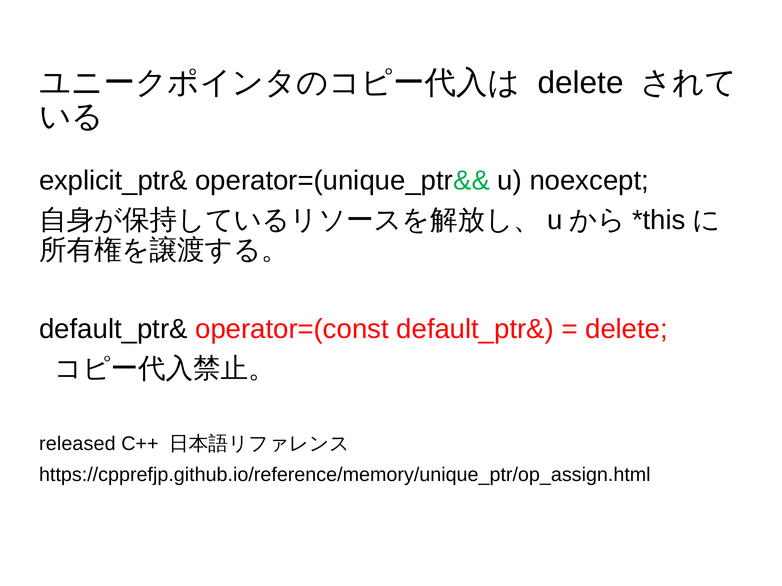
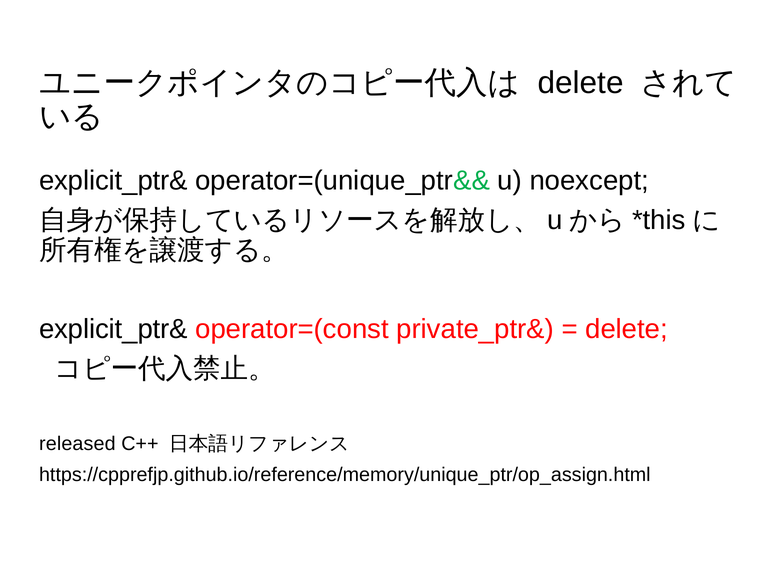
default_ptr&: default_ptr& -> explicit_ptr& (113, 329)
operator=(const default_ptr&: default_ptr& -> private_ptr& (475, 329)
